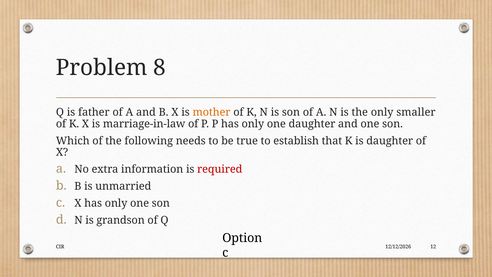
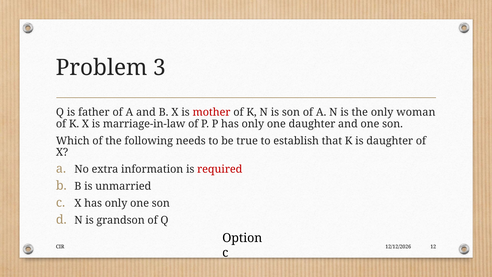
8: 8 -> 3 (160, 68)
mother colour: orange -> red (211, 112)
smaller: smaller -> woman (416, 112)
